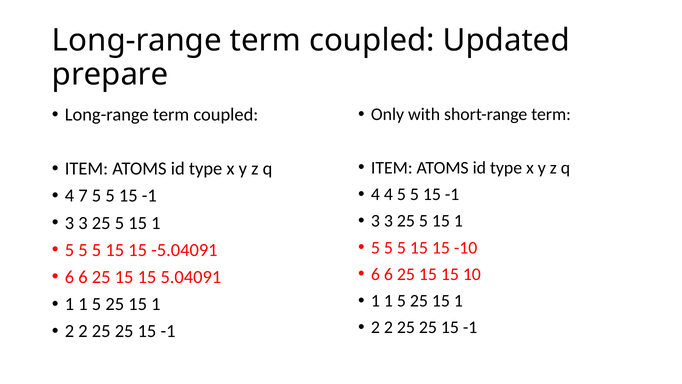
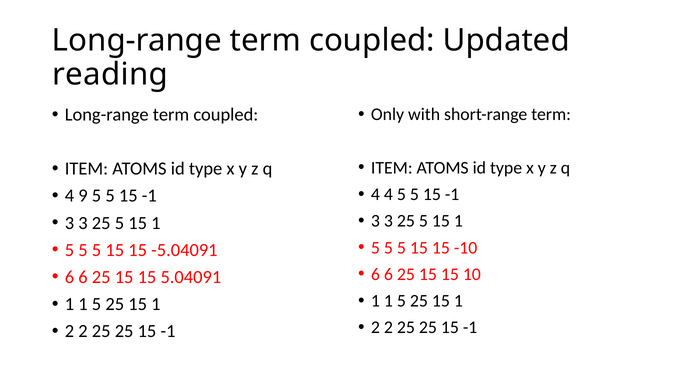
prepare: prepare -> reading (110, 74)
7: 7 -> 9 (83, 196)
